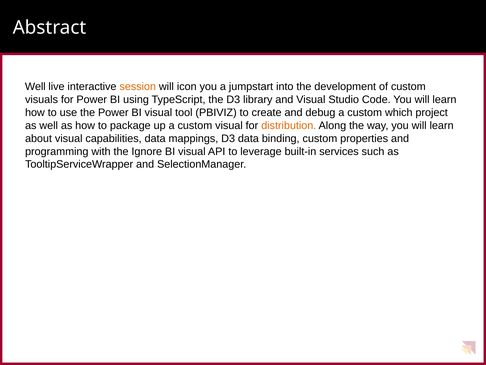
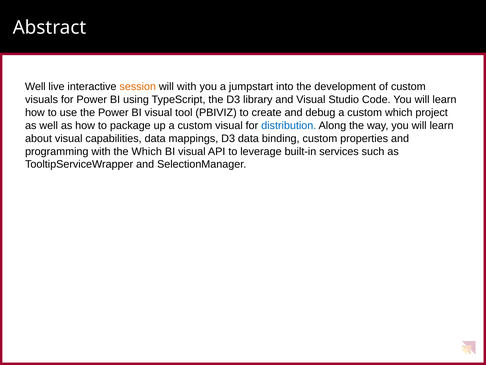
will icon: icon -> with (187, 87)
distribution colour: orange -> blue (289, 125)
the Ignore: Ignore -> Which (147, 151)
